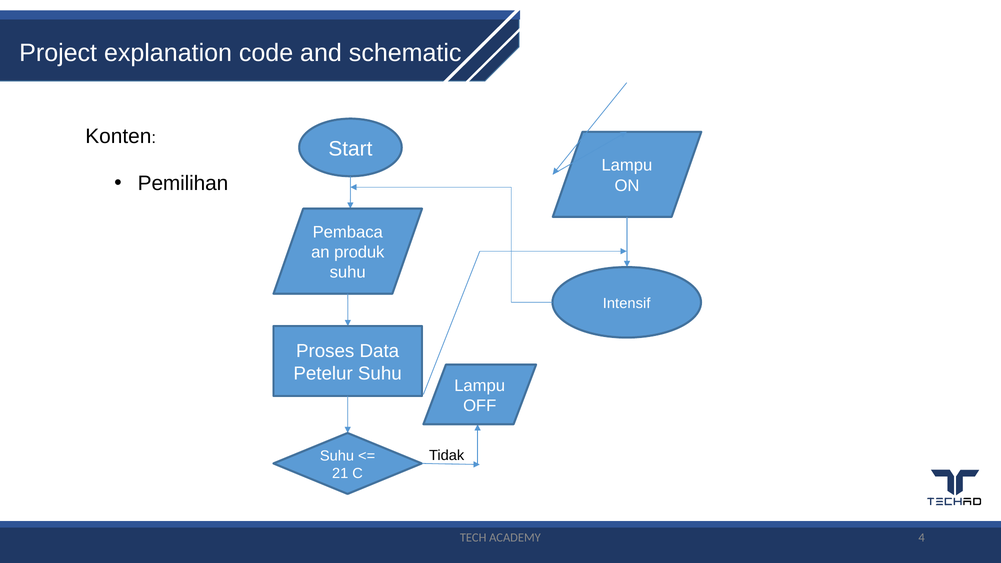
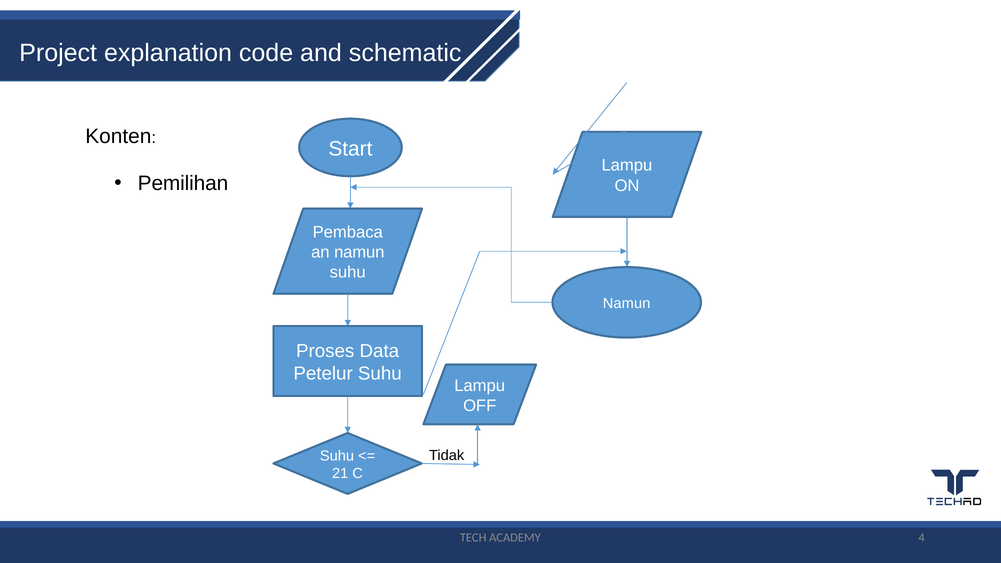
produk: produk -> namun (359, 252)
Intensif: Intensif -> Namun (627, 303)
